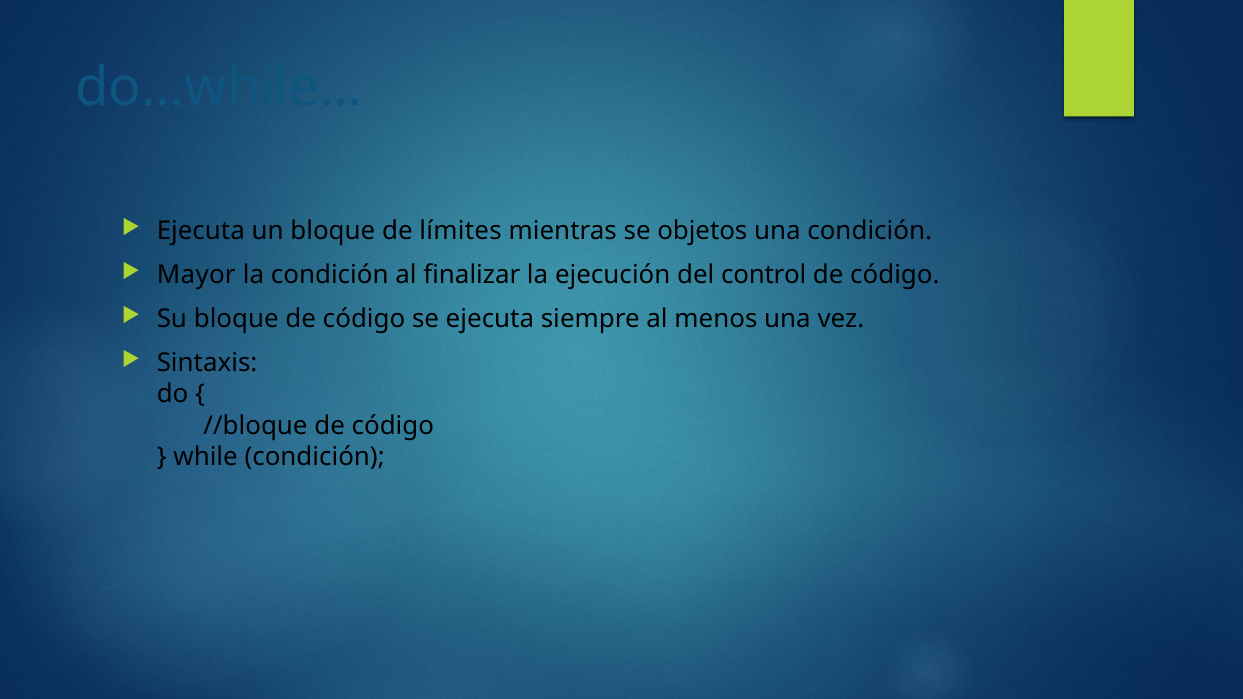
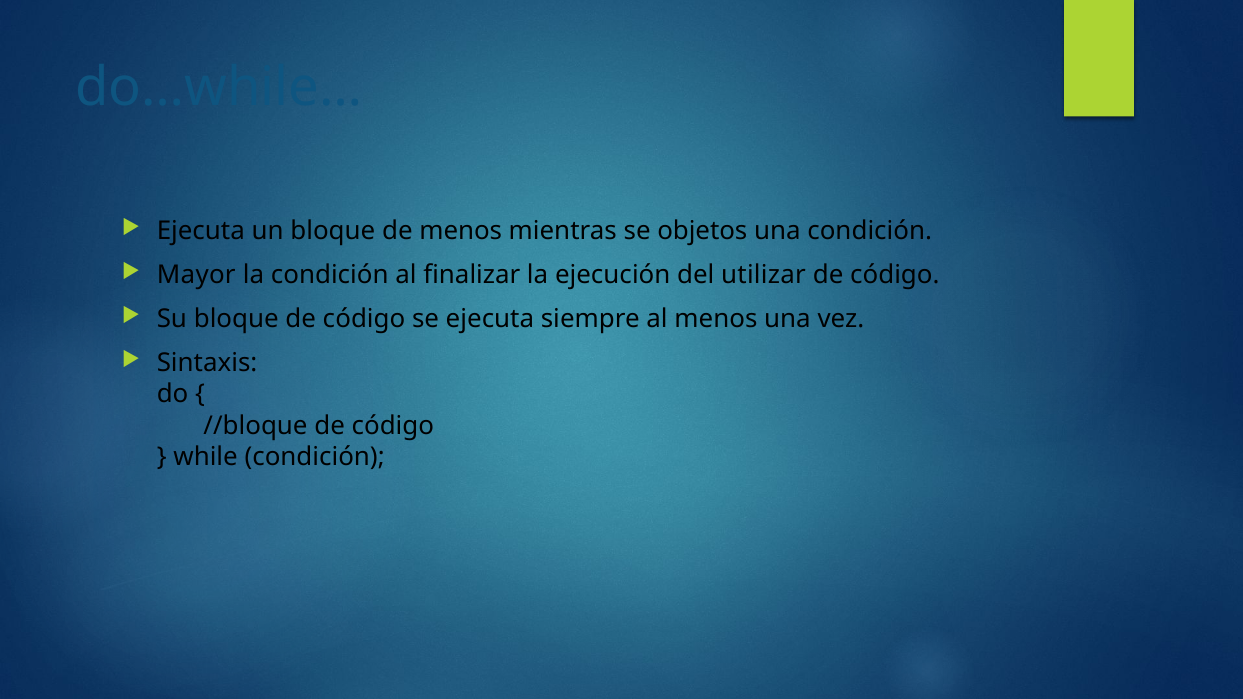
de límites: límites -> menos (461, 231)
control: control -> utilizar (763, 275)
